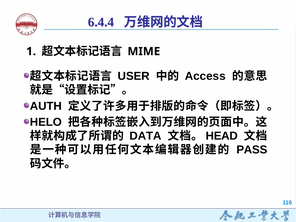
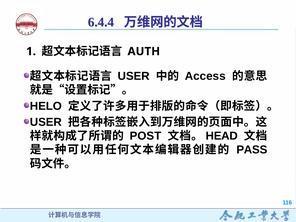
MIME: MIME -> AUTH (144, 51)
AUTH: AUTH -> HELO (46, 106)
HELO: HELO -> USER (46, 122)
DATA: DATA -> POST (145, 136)
